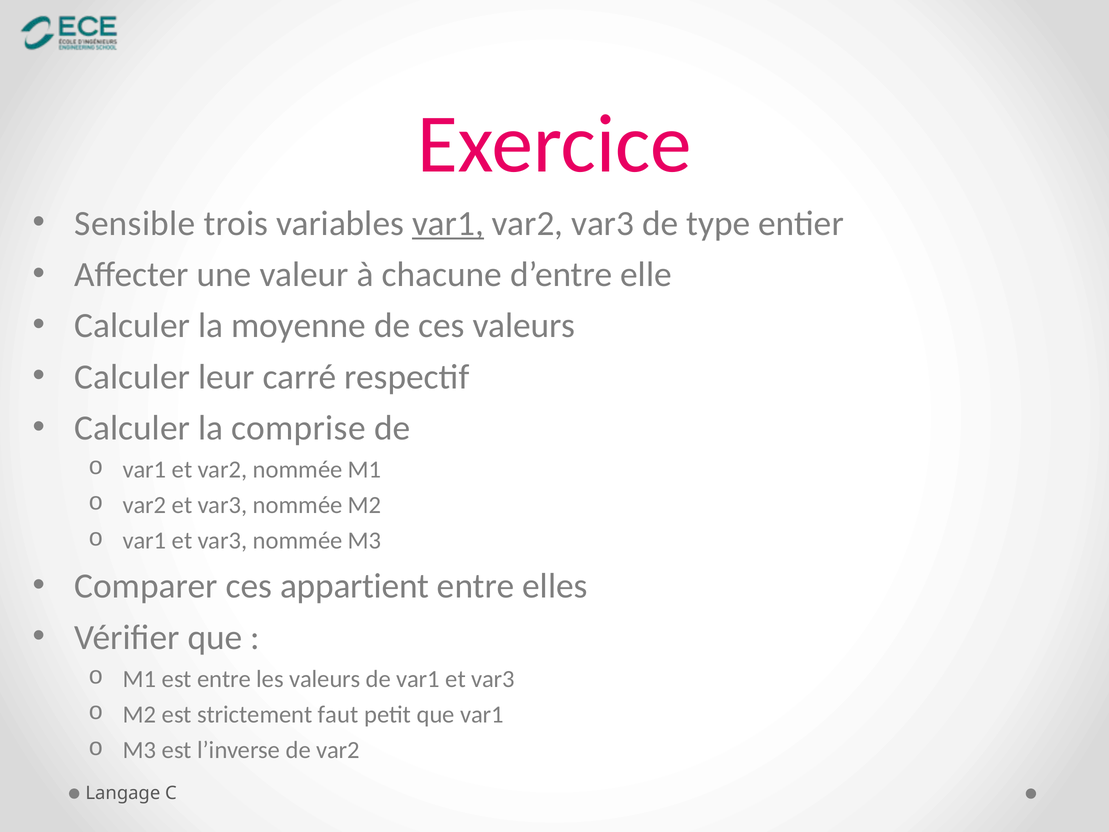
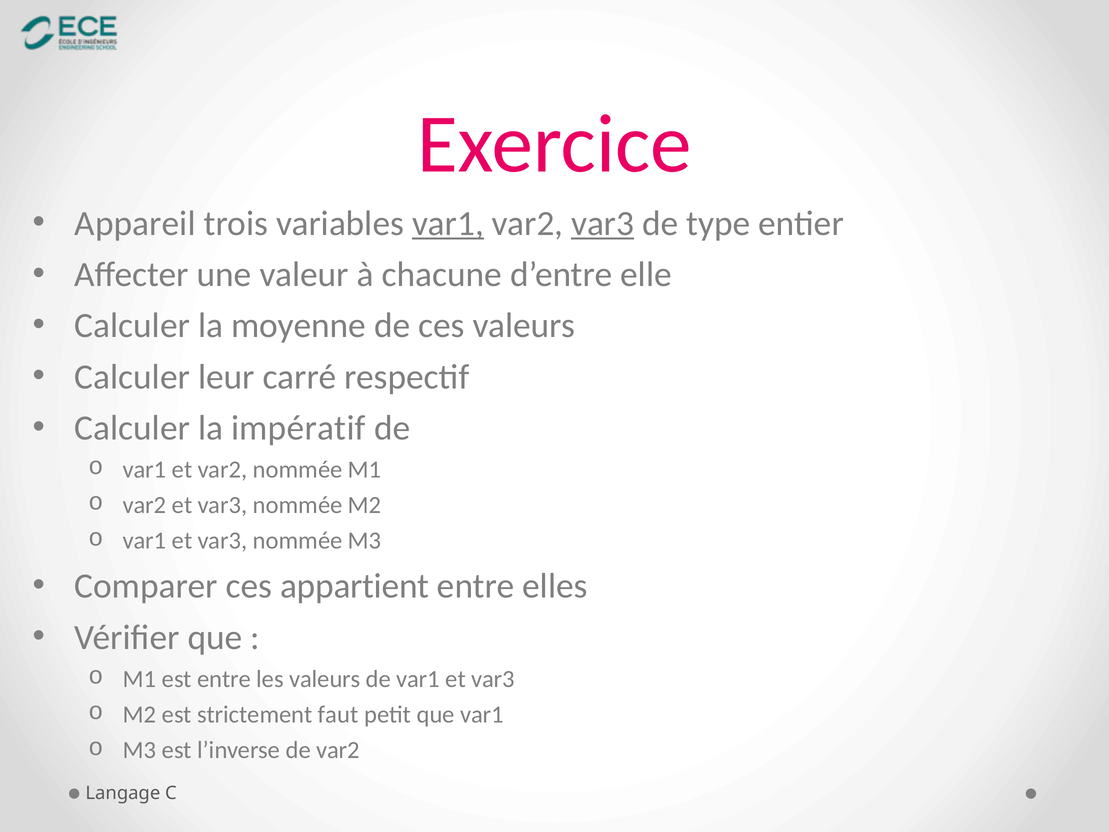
Sensible: Sensible -> Appareil (135, 223)
var3 underline: none -> present (603, 223)
comprise: comprise -> impératif (298, 428)
